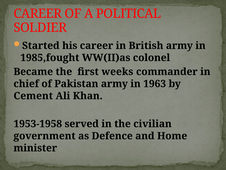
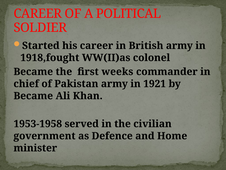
1985,fought: 1985,fought -> 1918,fought (50, 58)
1963: 1963 -> 1921 (155, 84)
Cement: Cement -> Became (33, 96)
